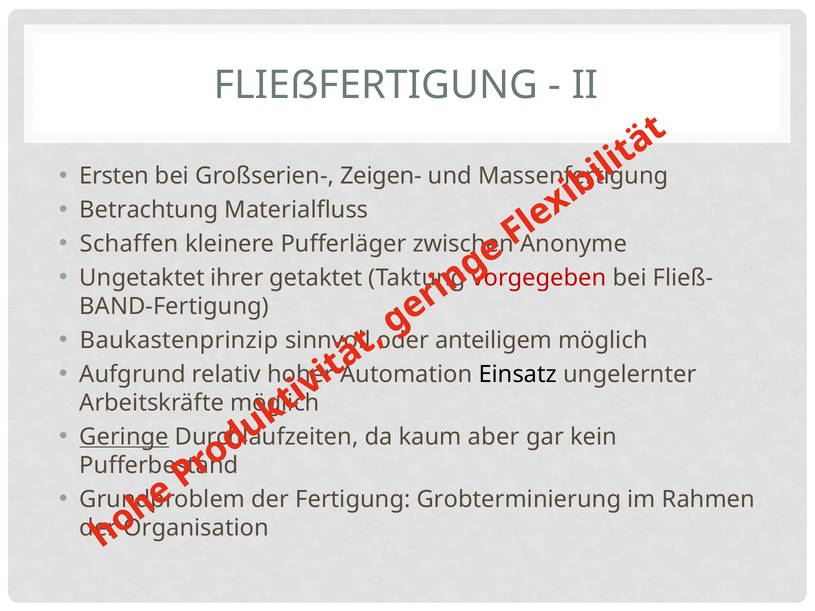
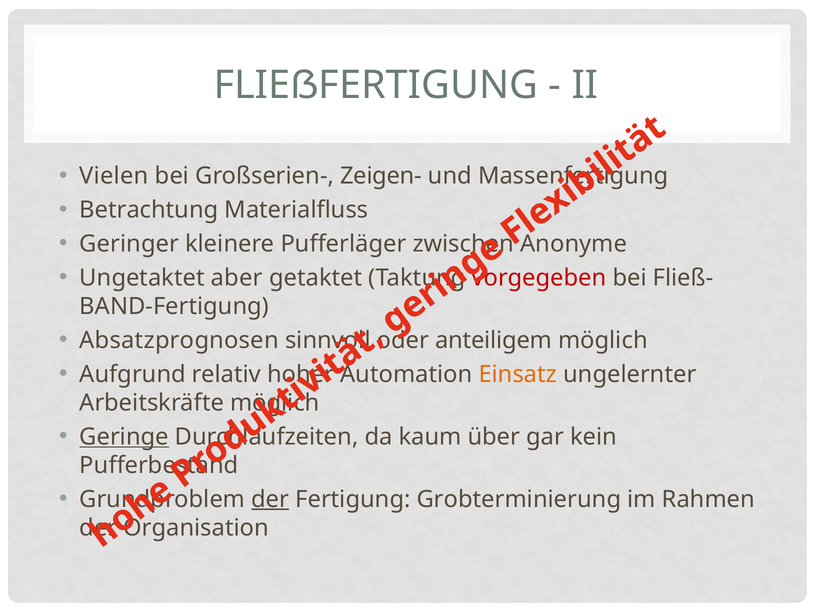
Ersten: Ersten -> Vielen (114, 176)
Schaffen: Schaffen -> Geringer (129, 244)
ihrer: ihrer -> aber (237, 278)
Baukastenprinzip: Baukastenprinzip -> Absatzprognosen (179, 341)
Einsatz colour: black -> orange (518, 374)
aber: aber -> über (494, 437)
der underline: none -> present (270, 499)
